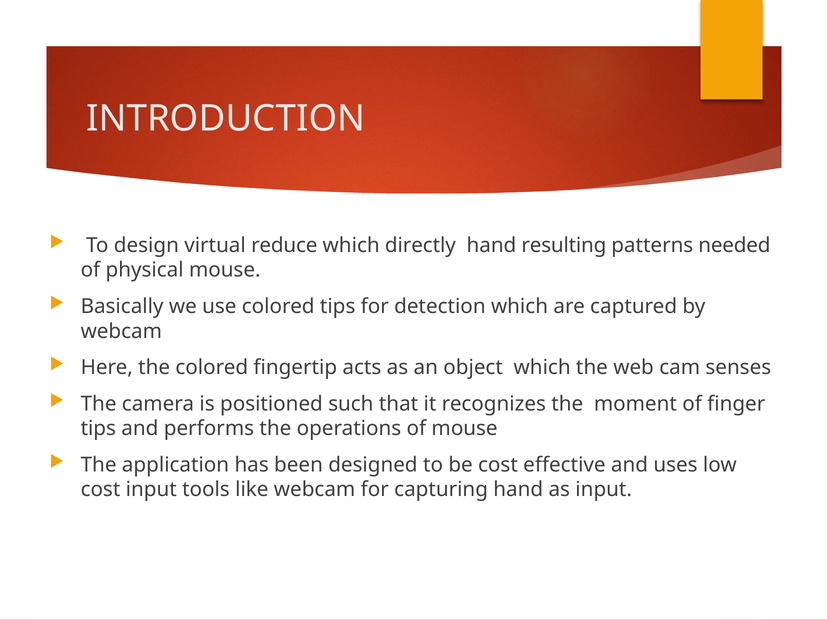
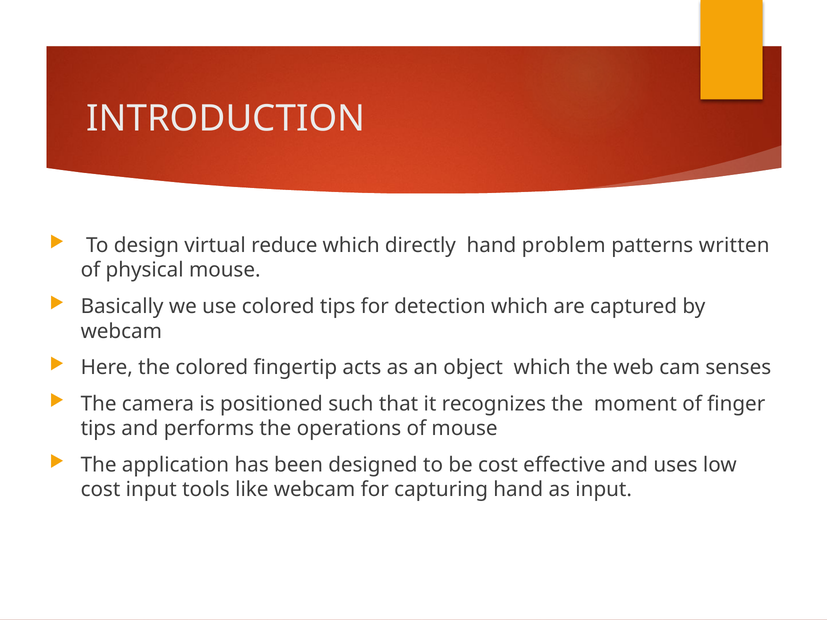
resulting: resulting -> problem (564, 245)
needed: needed -> written (734, 245)
